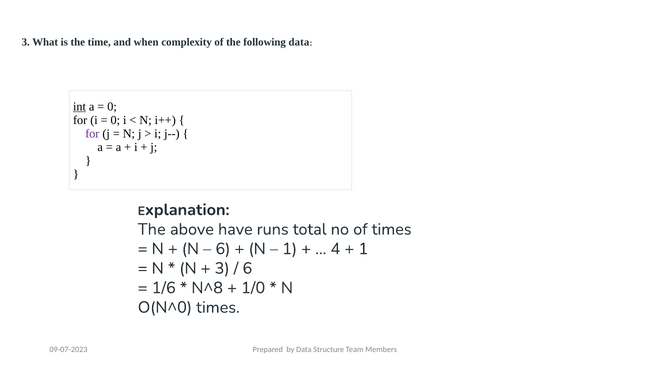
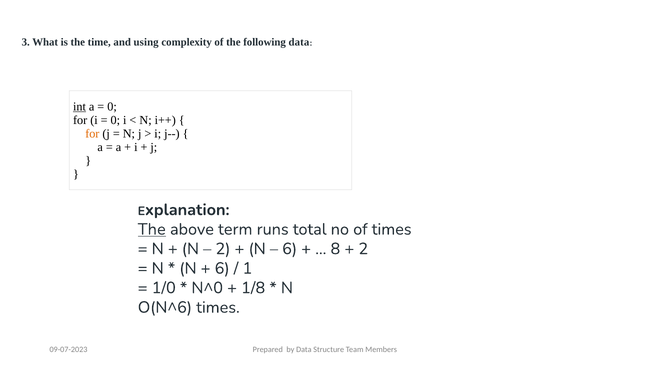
when: when -> using (146, 42)
for colour: purple -> orange (92, 133)
The underline: none -> present (152, 229)
have: have -> term (235, 229)
6: 6 -> 2 (223, 249)
1: 1 -> 6 (290, 249)
4: 4 -> 8 (335, 249)
1: 1 -> 2 (363, 249)
3: 3 -> 6 (222, 268)
6: 6 -> 1 (247, 268)
1/6: 1/6 -> 1/0 (164, 288)
N^8: N^8 -> N^0 (207, 288)
1/0: 1/0 -> 1/8 (253, 288)
O(N^0: O(N^0 -> O(N^6 (165, 307)
